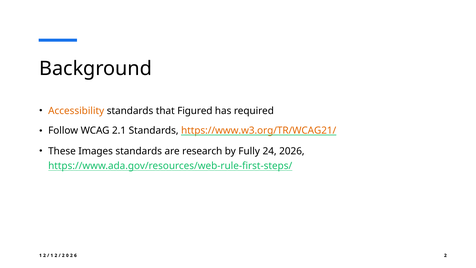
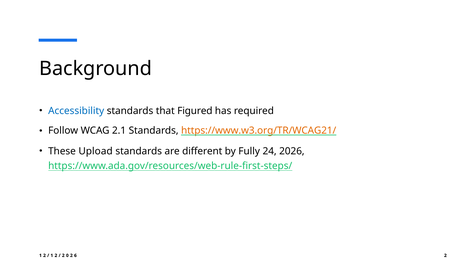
Accessibility colour: orange -> blue (76, 111)
Images: Images -> Upload (96, 151)
research: research -> different (202, 151)
